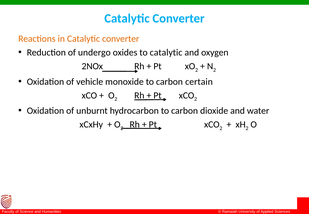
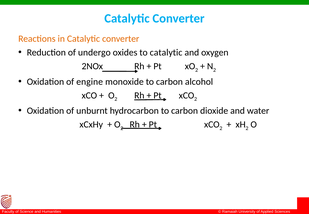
vehicle: vehicle -> engine (90, 82)
certain: certain -> alcohol (199, 82)
